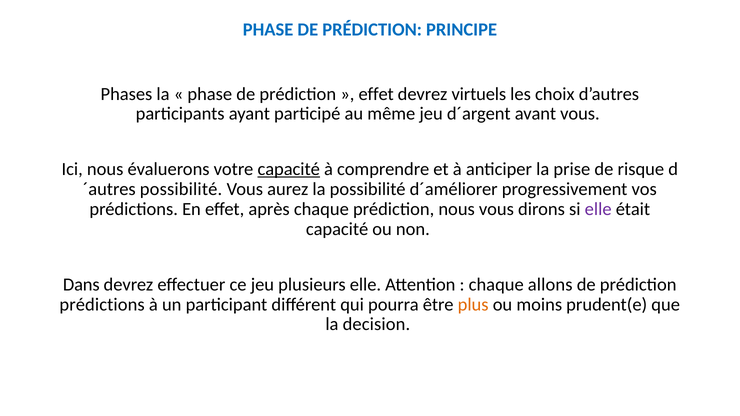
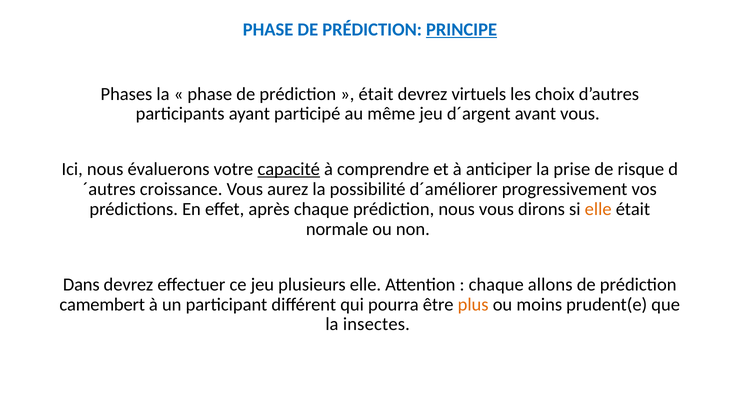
PRINCIPE underline: none -> present (462, 30)
effet: effet -> était (376, 94)
possibilité: possibilité -> croissance (181, 189)
elle colour: purple -> orange (598, 209)
capacité: capacité -> normale (337, 229)
prédictions: prédictions -> camembert (102, 305)
decision: decision -> insectes (376, 325)
